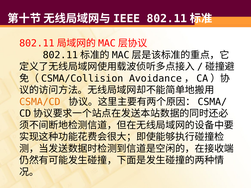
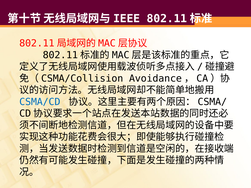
CSMA/CD colour: orange -> blue (40, 102)
